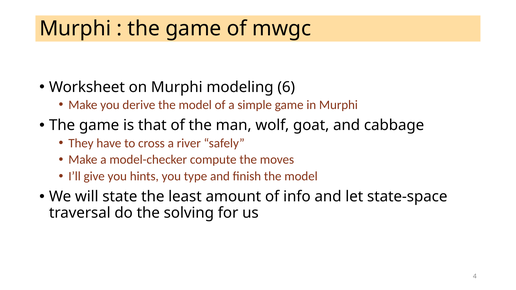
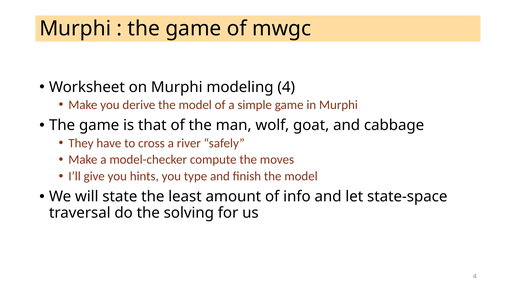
modeling 6: 6 -> 4 (286, 87)
